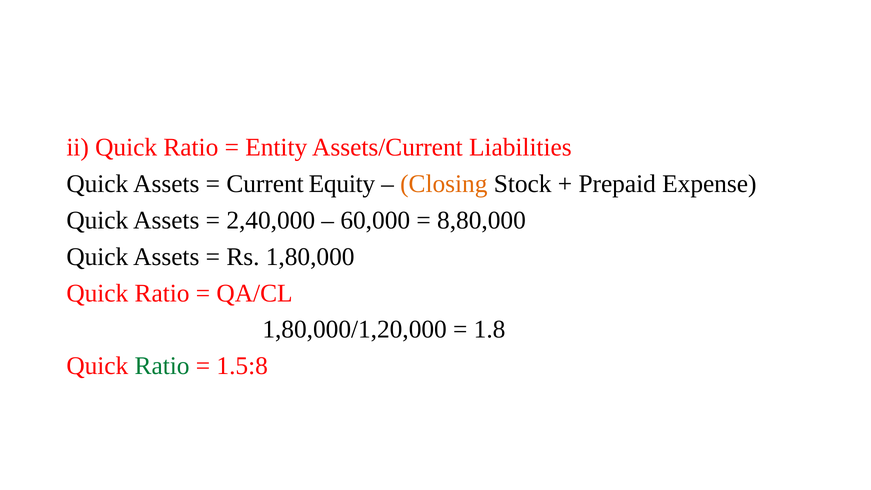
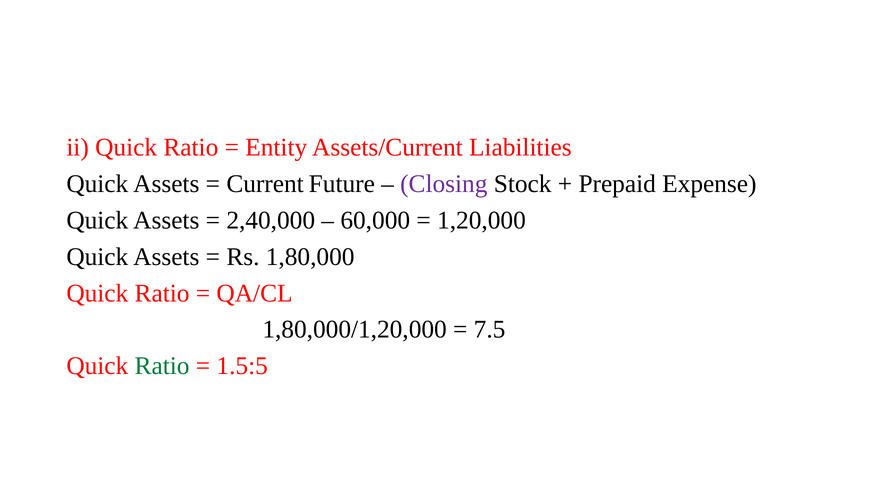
Equity: Equity -> Future (342, 184)
Closing colour: orange -> purple (444, 184)
8,80,000: 8,80,000 -> 1,20,000 (481, 220)
1.8: 1.8 -> 7.5 (490, 330)
1.5:8: 1.5:8 -> 1.5:5 (242, 366)
